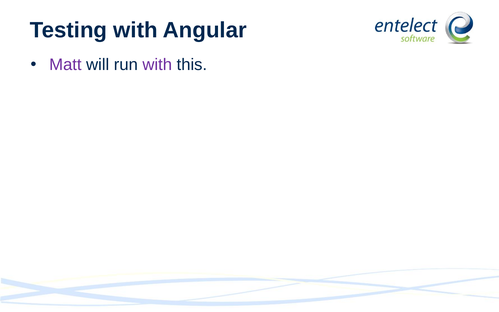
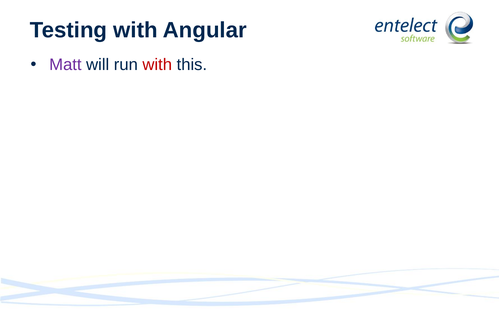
with colour: purple -> red (157, 65)
